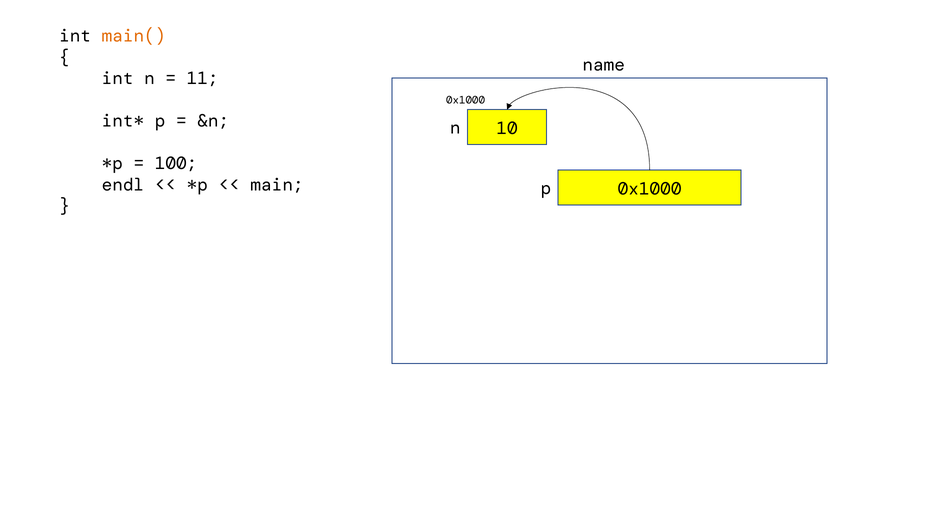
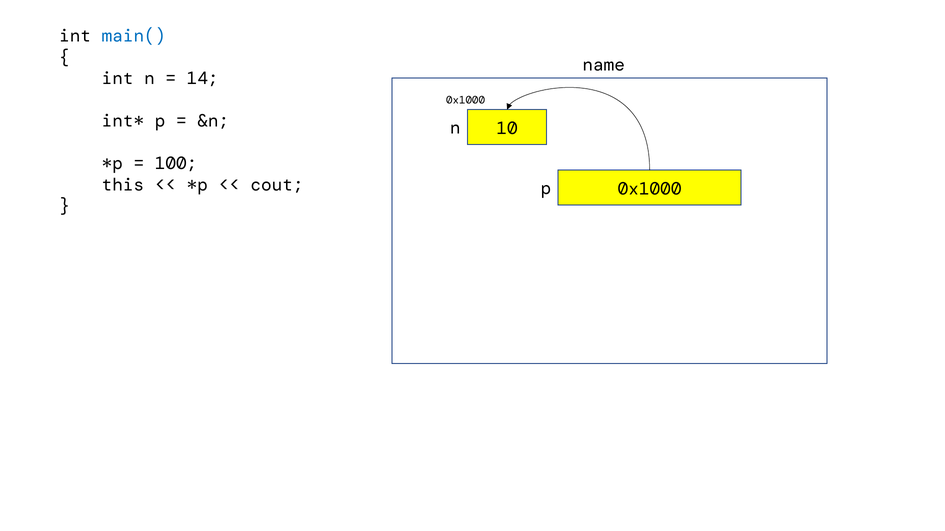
main( colour: orange -> blue (134, 36)
11: 11 -> 14 (203, 79)
endl: endl -> this (123, 185)
main: main -> cout (277, 185)
